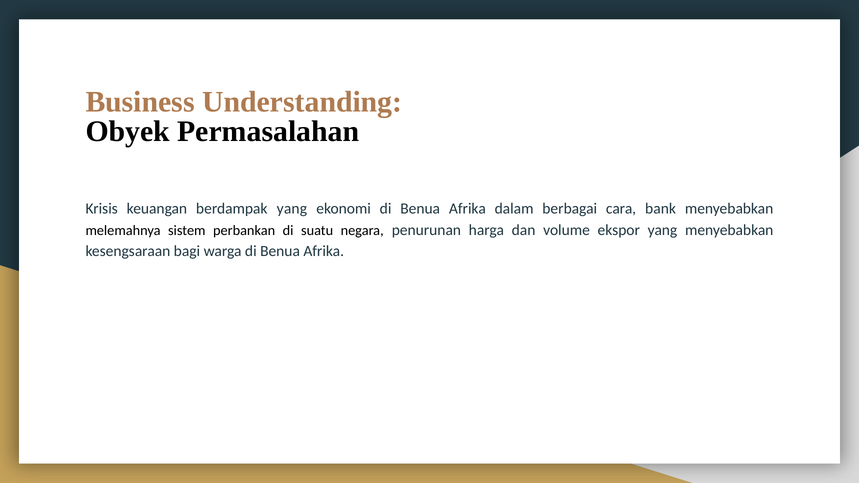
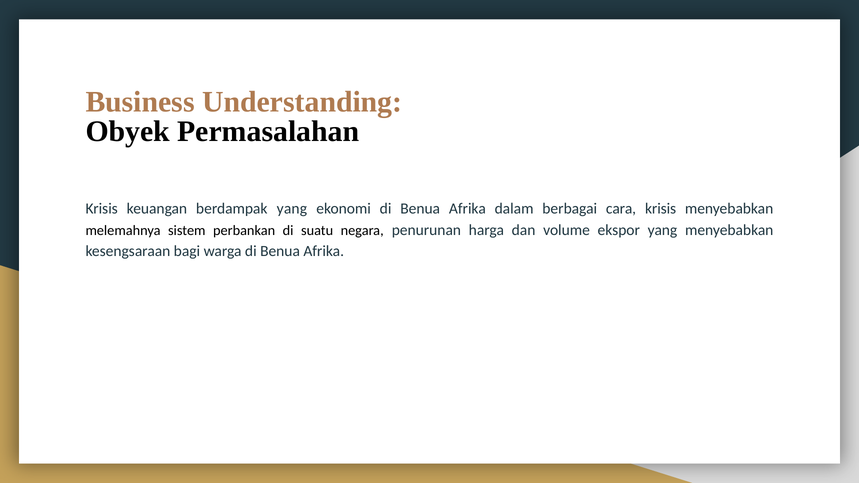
cara bank: bank -> krisis (661, 209)
